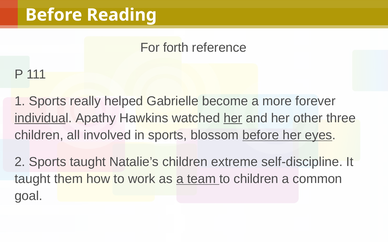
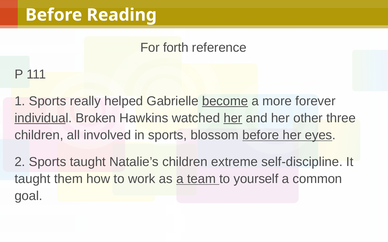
become underline: none -> present (225, 101)
Apathy: Apathy -> Broken (96, 118)
to children: children -> yourself (256, 179)
